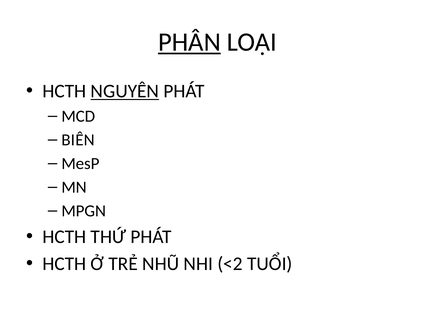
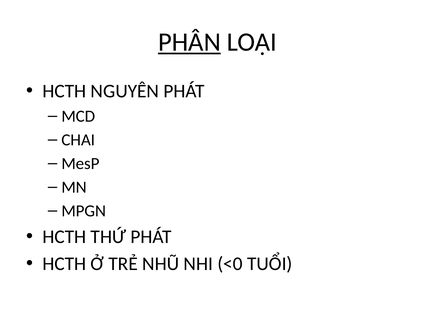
NGUYÊN underline: present -> none (125, 91)
BIÊN: BIÊN -> CHAI (78, 140)
<2: <2 -> <0 (230, 264)
